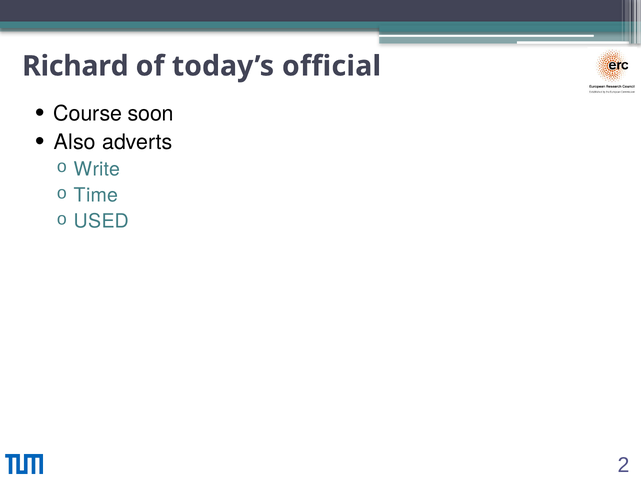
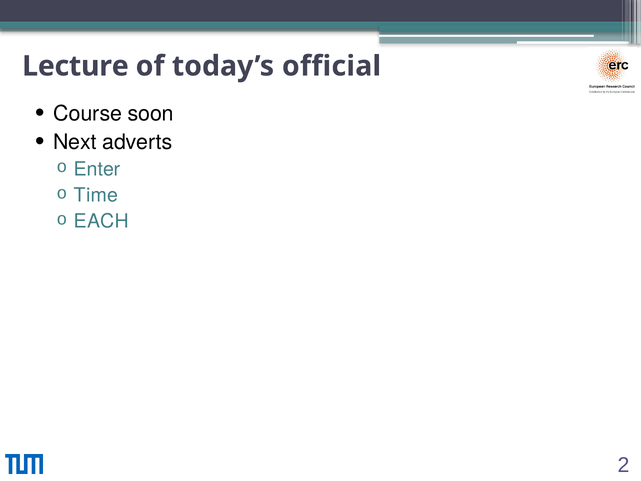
Richard: Richard -> Lecture (75, 66)
Also: Also -> Next (75, 142)
Write: Write -> Enter (97, 169)
USED: USED -> EACH (101, 221)
